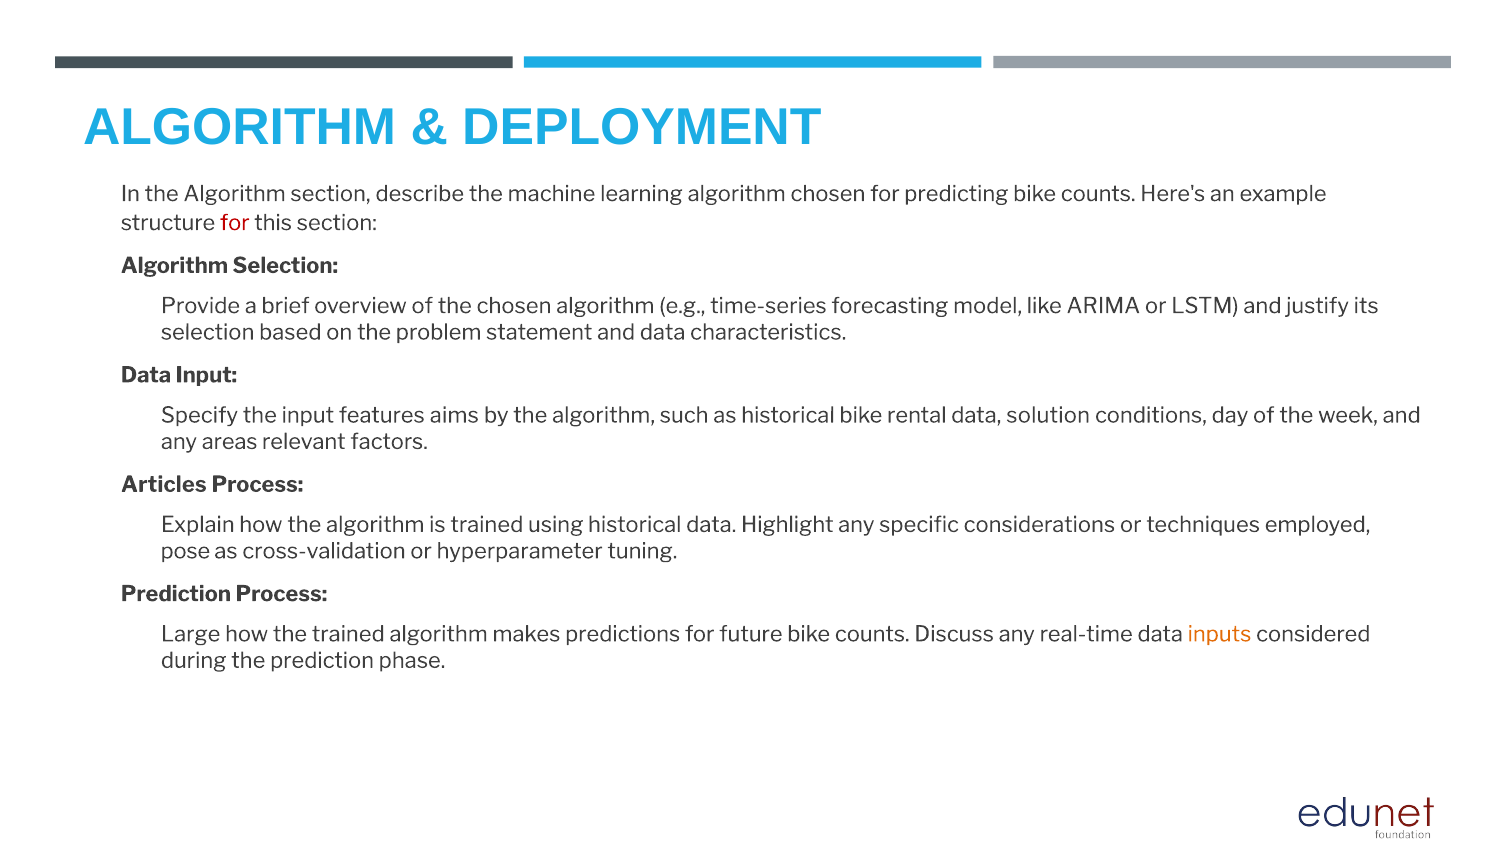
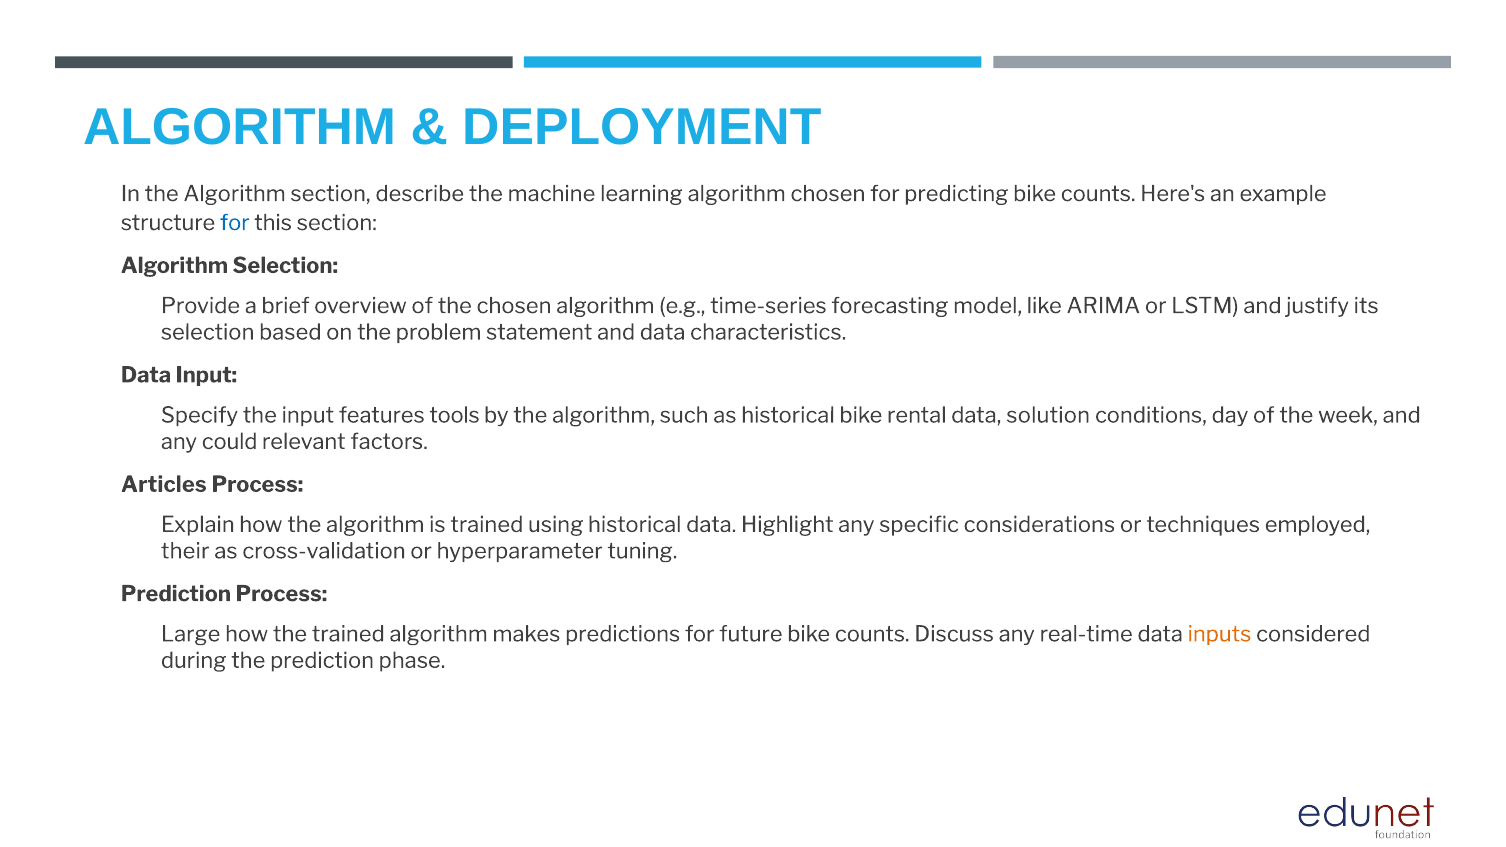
for colour: red -> blue (235, 223)
aims: aims -> tools (455, 415)
areas: areas -> could (230, 442)
pose: pose -> their (185, 551)
